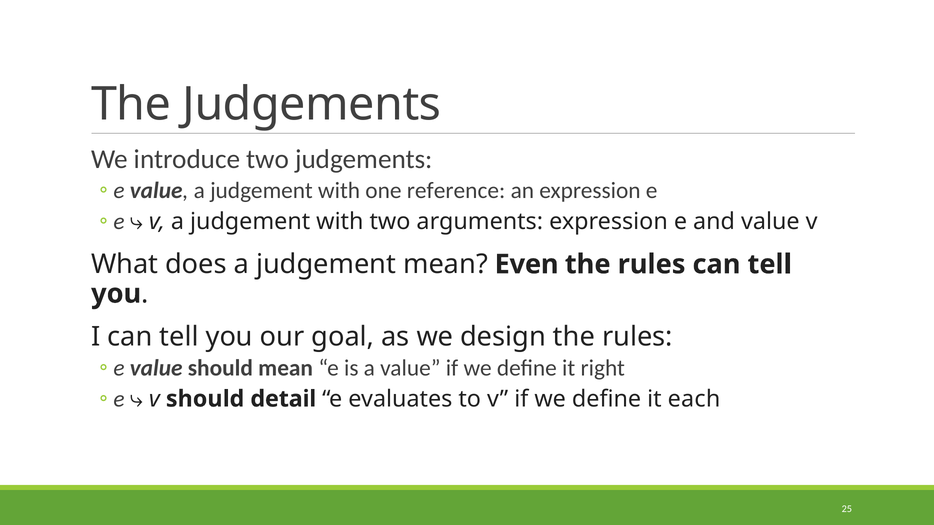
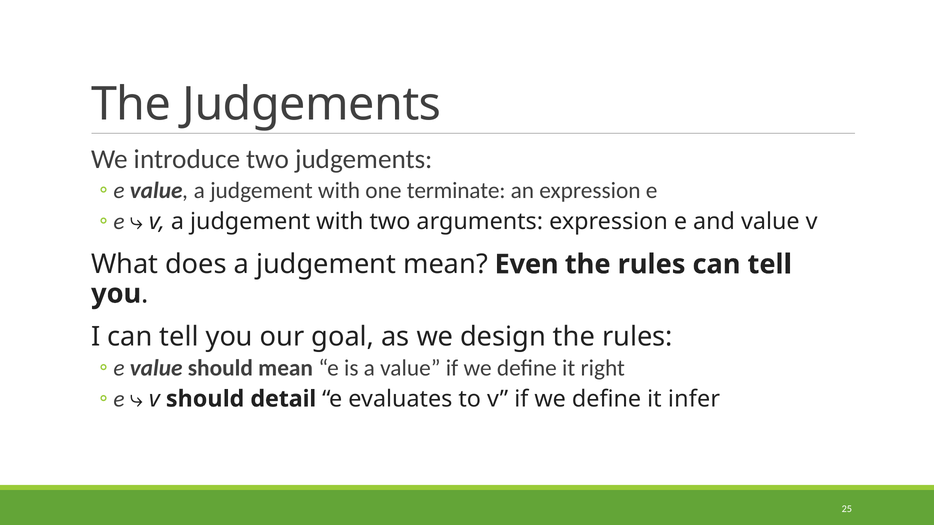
reference: reference -> terminate (456, 191)
each: each -> infer (694, 399)
